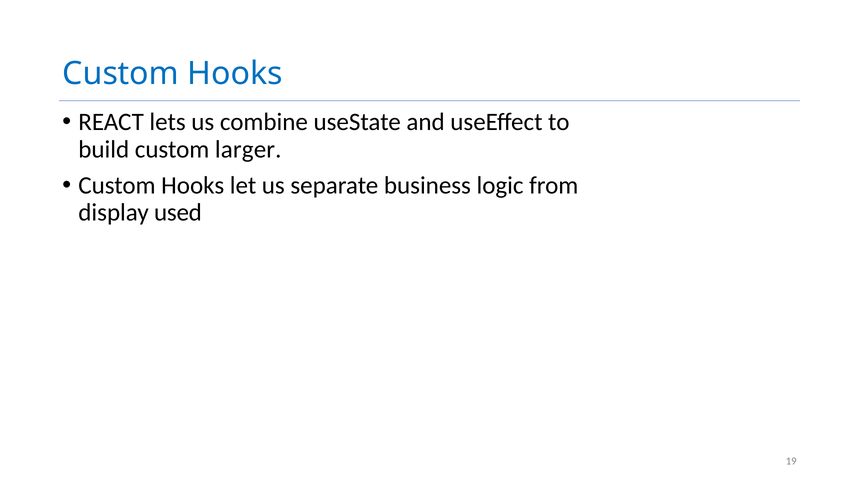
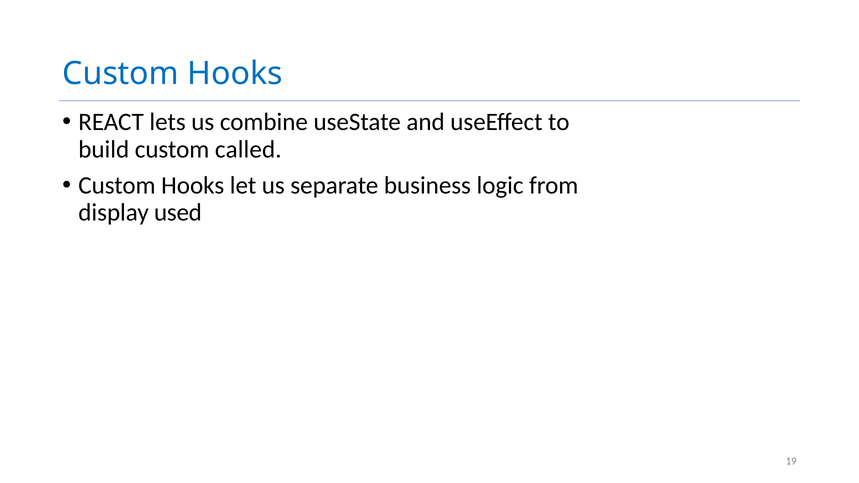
larger: larger -> called (248, 149)
